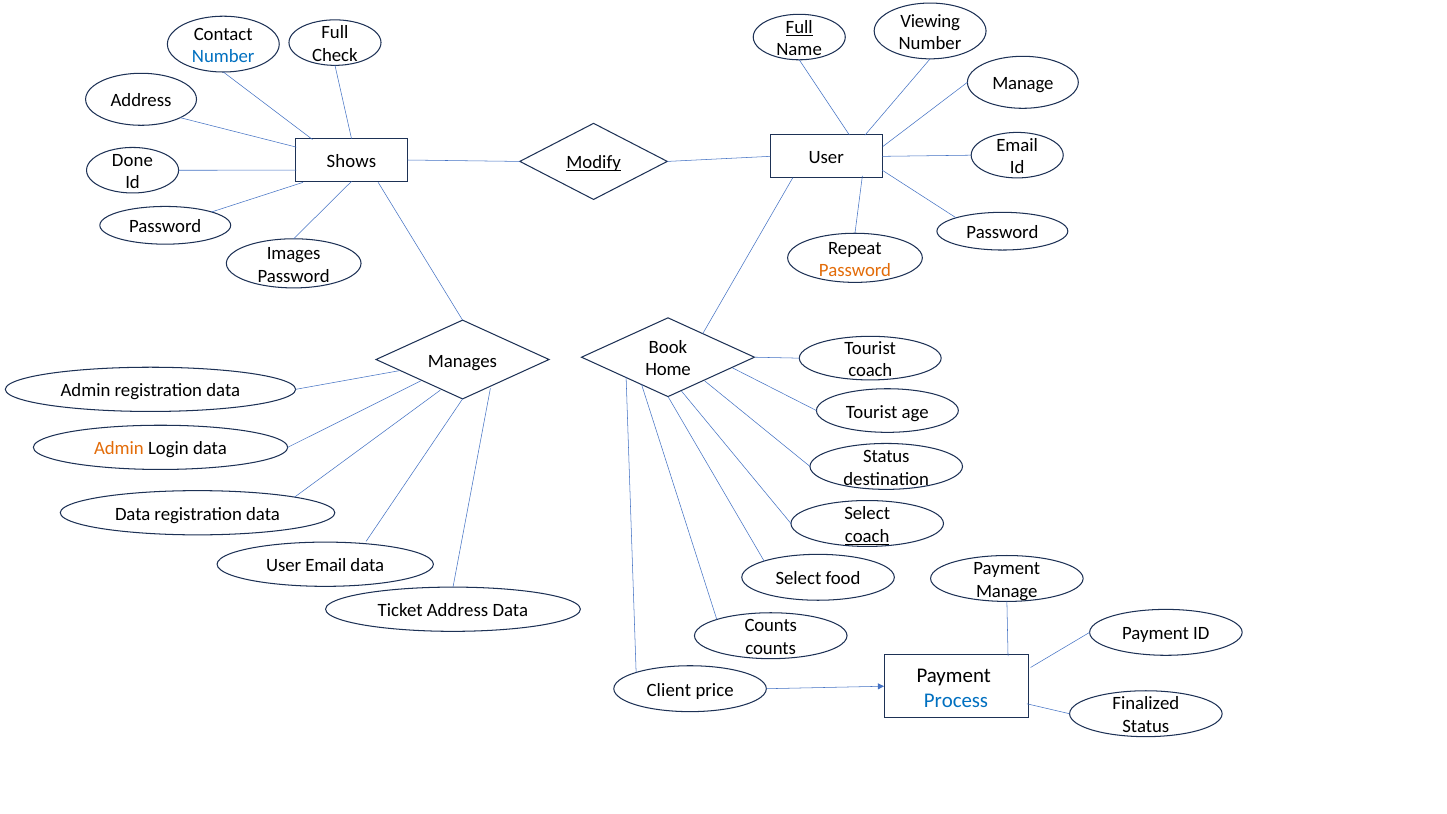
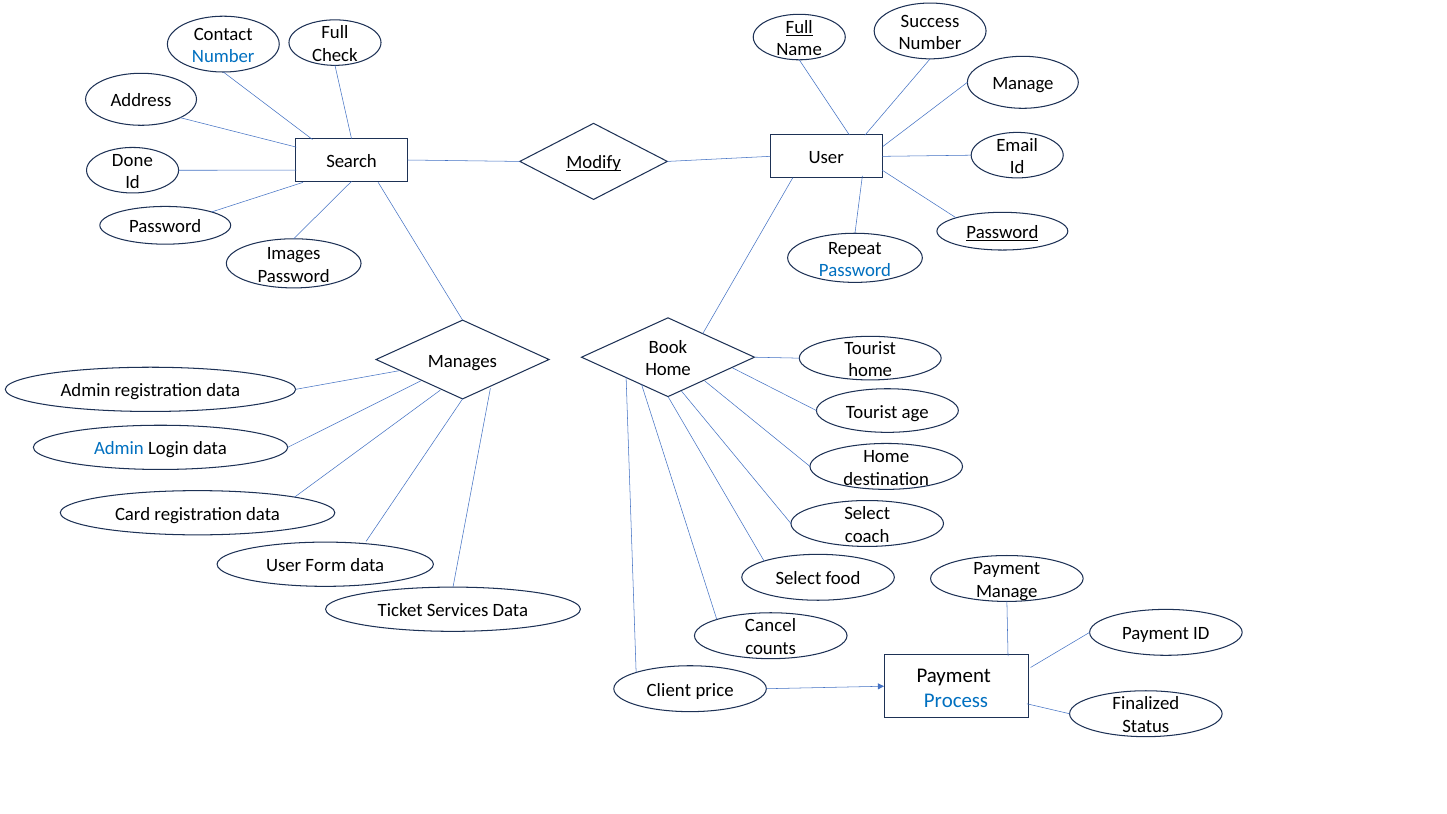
Viewing: Viewing -> Success (930, 21)
Shows: Shows -> Search (352, 161)
Password underline: none -> present (1002, 232)
Password colour: orange -> blue (855, 270)
coach: coach -> home (870, 371)
Admin colour: orange -> blue (119, 449)
Status: Status -> Home (886, 456)
Data: Data -> Card (133, 514)
coach underline: present -> none (867, 536)
User Email: Email -> Form (326, 566)
Ticket Address: Address -> Services (458, 611)
Counts: Counts -> Cancel (771, 626)
